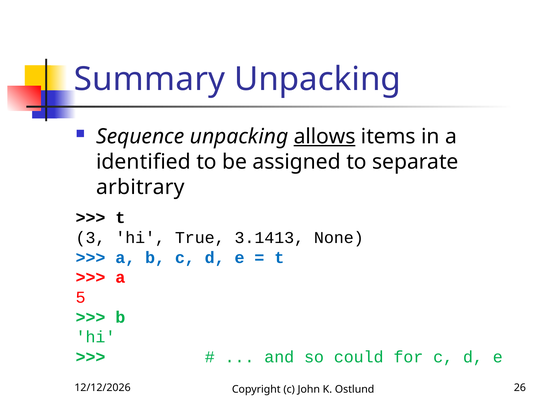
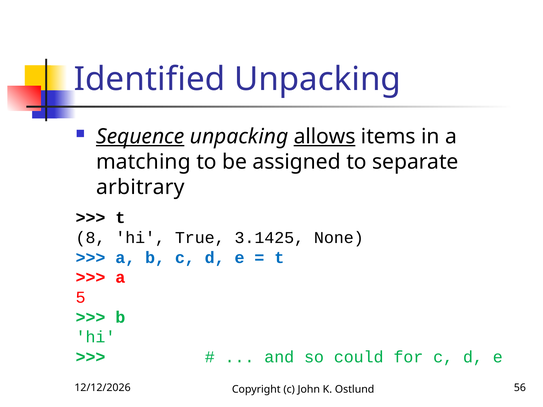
Summary: Summary -> Identified (150, 79)
Sequence underline: none -> present (140, 137)
identified: identified -> matching (143, 162)
3: 3 -> 8 (91, 238)
3.1413: 3.1413 -> 3.1425 (269, 238)
26: 26 -> 56 (520, 388)
